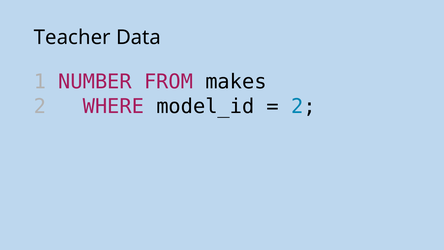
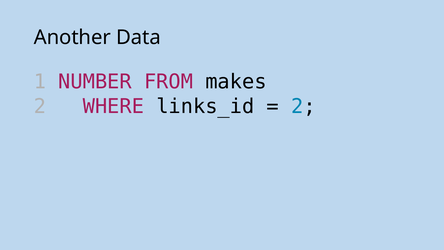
Teacher: Teacher -> Another (72, 37)
model_id: model_id -> links_id (205, 106)
